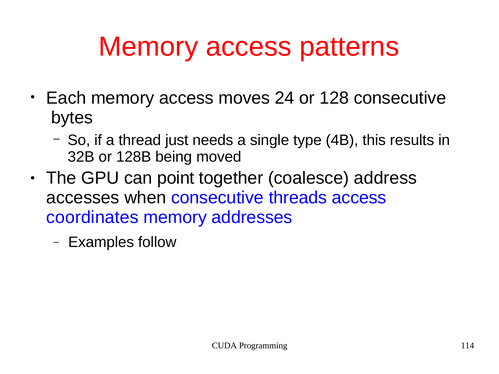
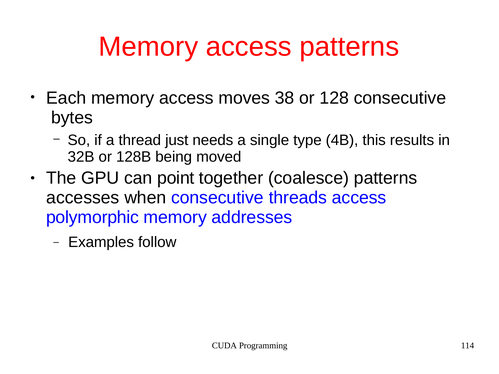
24: 24 -> 38 (285, 98)
coalesce address: address -> patterns (386, 178)
coordinates: coordinates -> polymorphic (93, 217)
